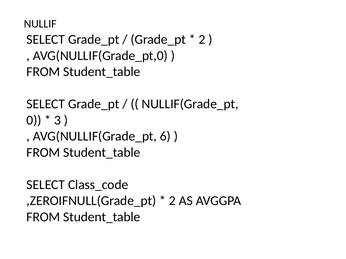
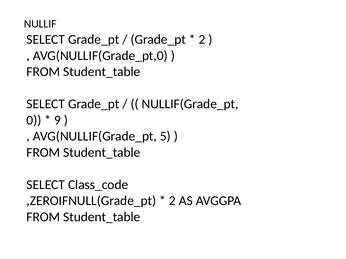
3: 3 -> 9 (58, 120)
6: 6 -> 5 (165, 136)
